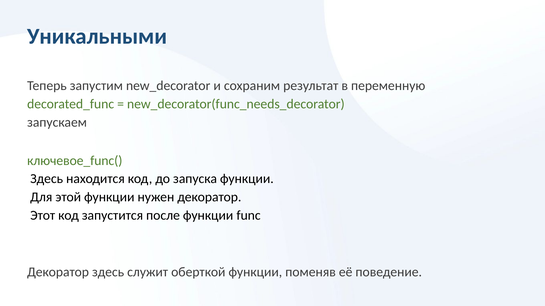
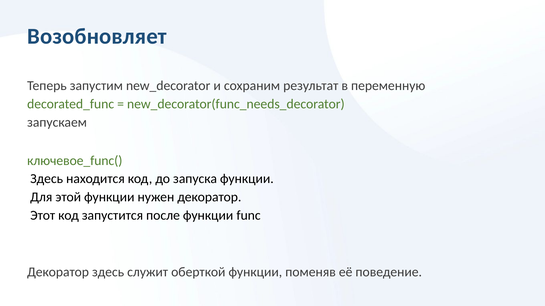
Уникальными: Уникальными -> Возобновляет (97, 36)
